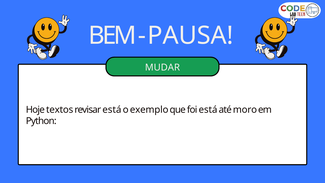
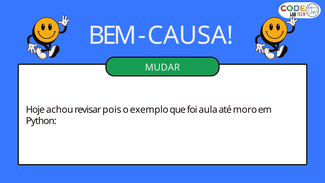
PAUSA: PAUSA -> CAUSA (190, 35)
textos: textos -> achou (60, 110)
revisar está: está -> pois (112, 110)
foi está: está -> aula (208, 110)
